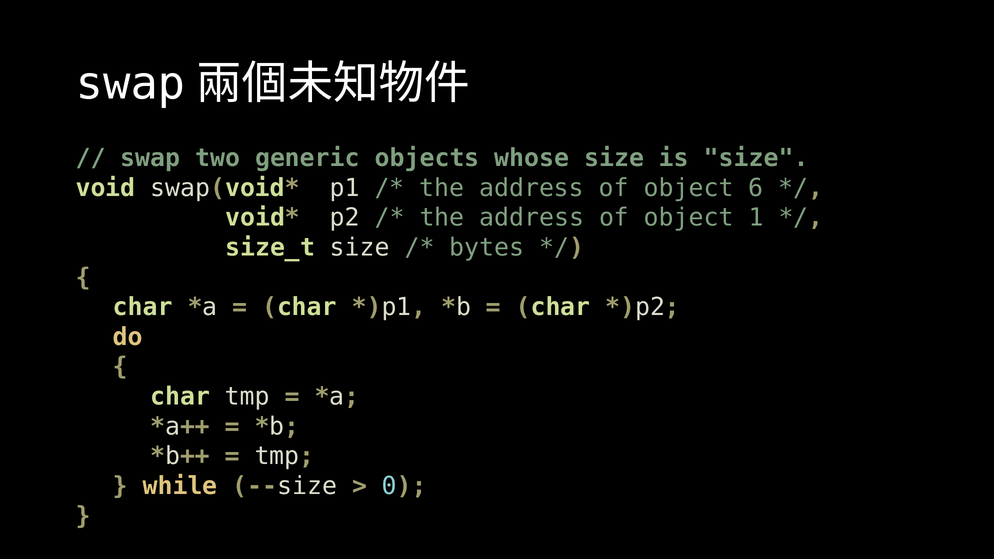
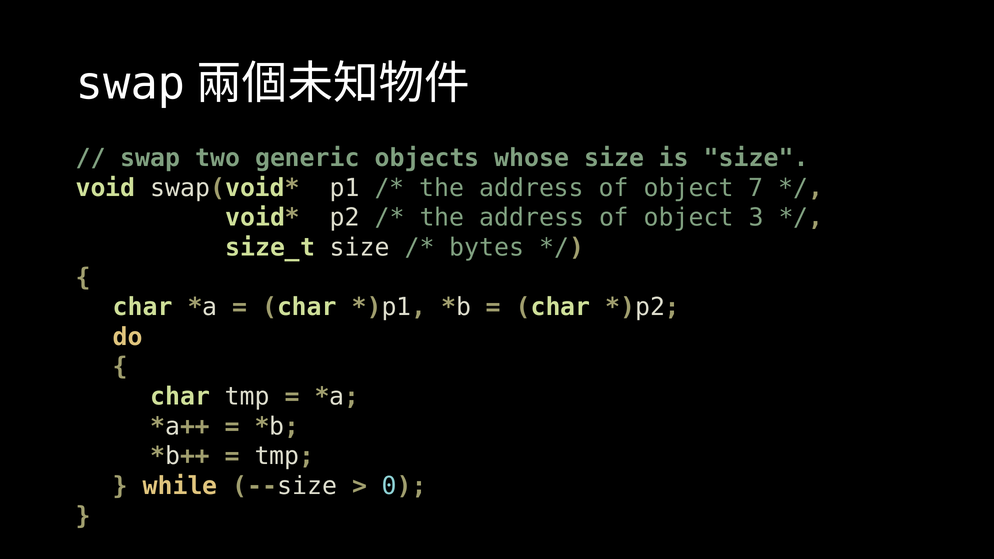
6: 6 -> 7 (756, 188)
1: 1 -> 3 (756, 218)
